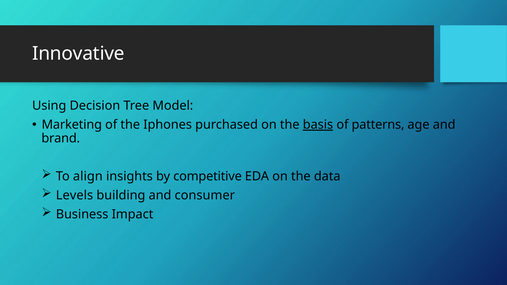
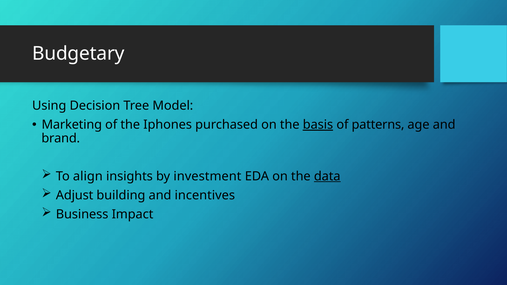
Innovative: Innovative -> Budgetary (78, 54)
competitive: competitive -> investment (207, 176)
data underline: none -> present (327, 176)
Levels: Levels -> Adjust (75, 195)
consumer: consumer -> incentives (205, 195)
